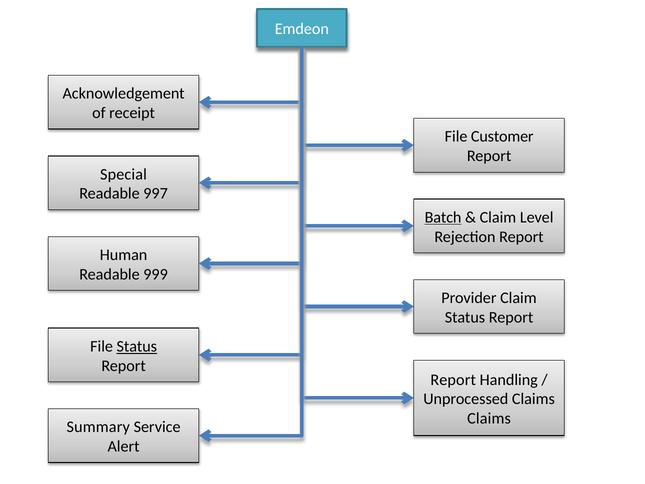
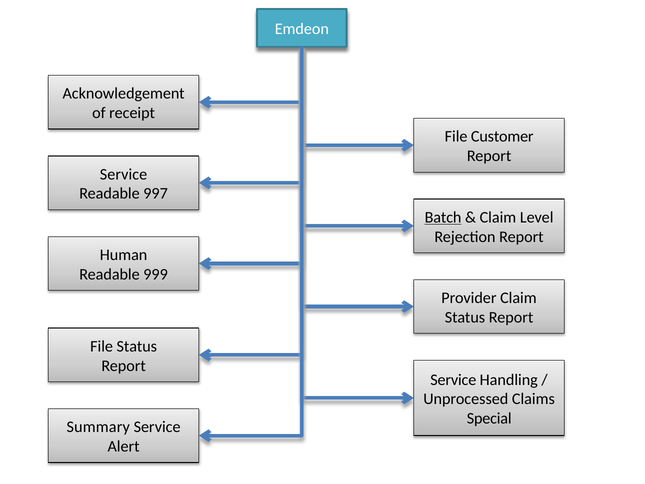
Special: Special -> Service (124, 174)
Status underline: present -> none (137, 346)
Report: Report -> Service (453, 380)
Claims: Claims -> Special (489, 418)
